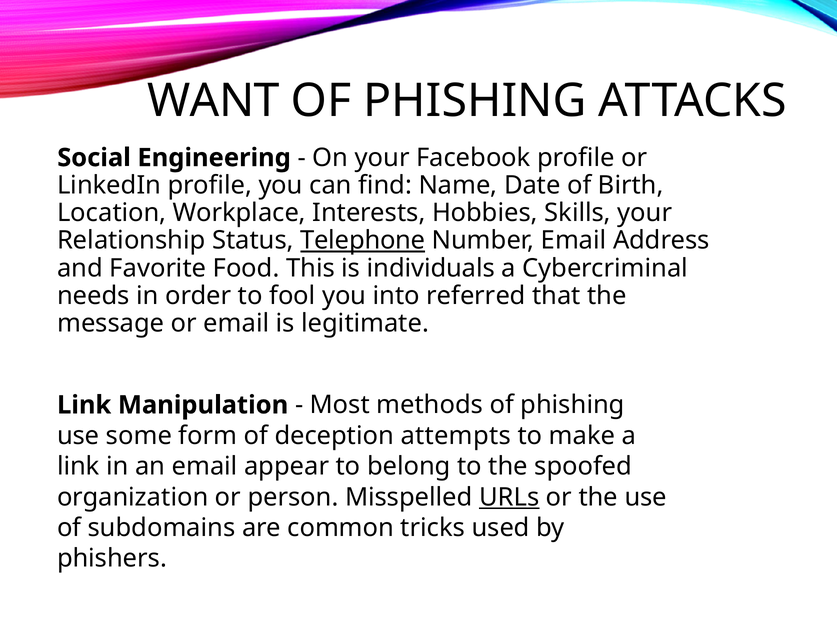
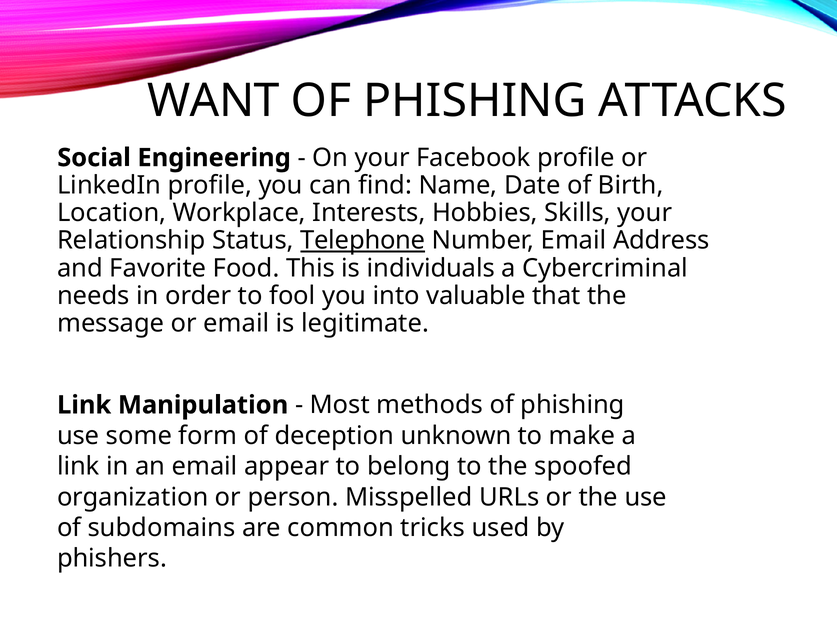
referred: referred -> valuable (476, 296)
attempts: attempts -> unknown (456, 436)
URLs underline: present -> none (509, 497)
